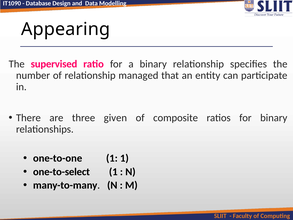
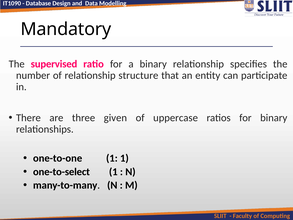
Appearing: Appearing -> Mandatory (66, 29)
managed: managed -> structure (138, 75)
composite: composite -> uppercase (176, 118)
